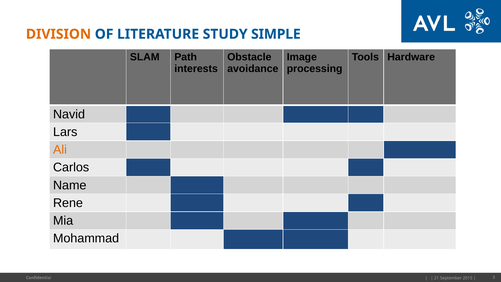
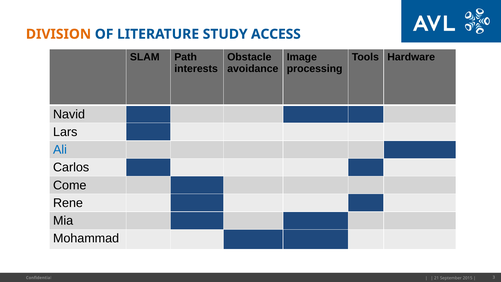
SIMPLE: SIMPLE -> ACCESS (276, 34)
Ali colour: orange -> blue (60, 150)
Name: Name -> Come (70, 185)
